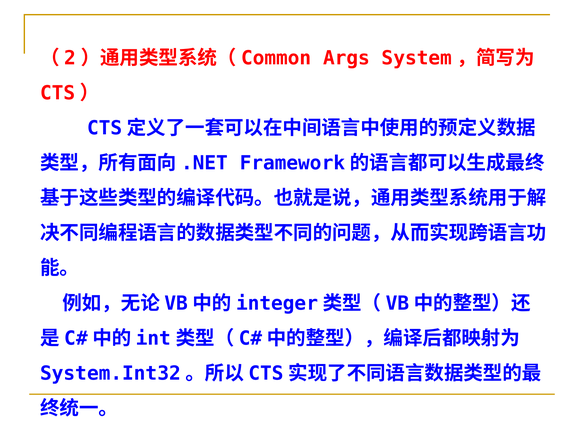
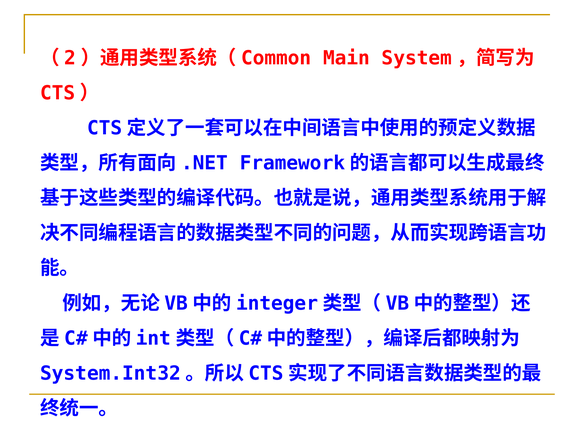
Args: Args -> Main (346, 58)
